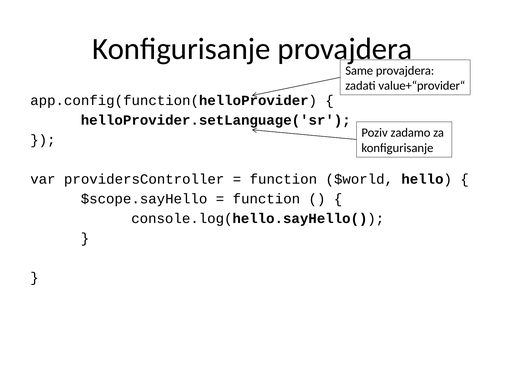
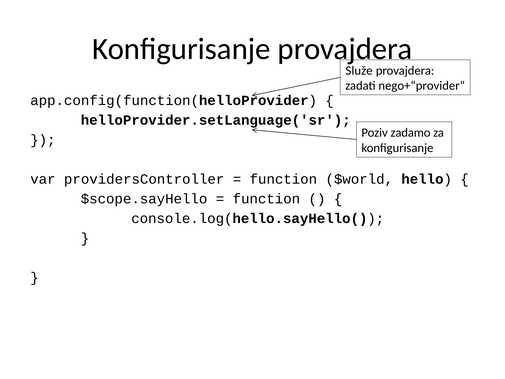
Same: Same -> Služe (359, 71)
value+“provider“: value+“provider“ -> nego+“provider“ (422, 86)
